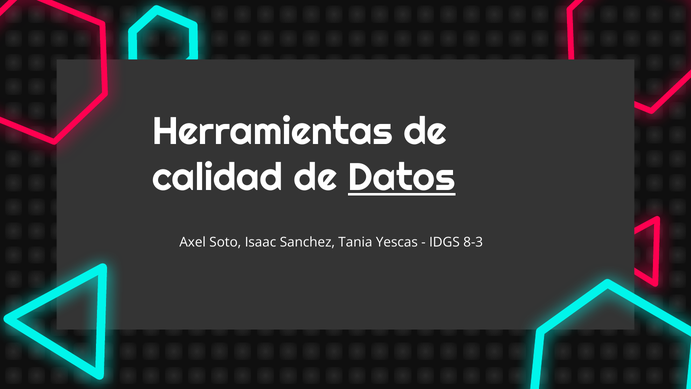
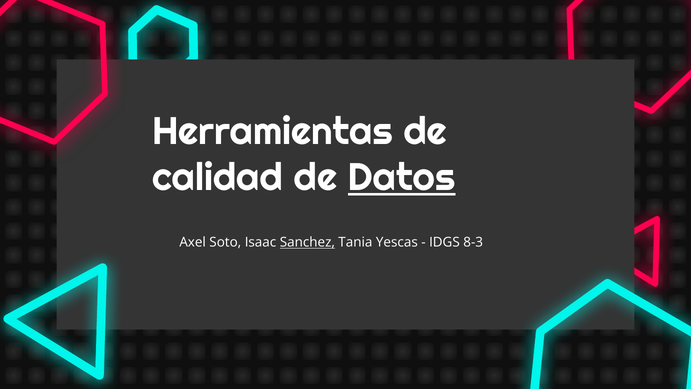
Sanchez underline: none -> present (307, 242)
